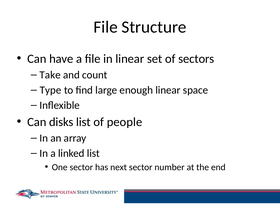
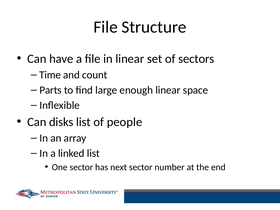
Take: Take -> Time (50, 75)
Type: Type -> Parts (51, 90)
